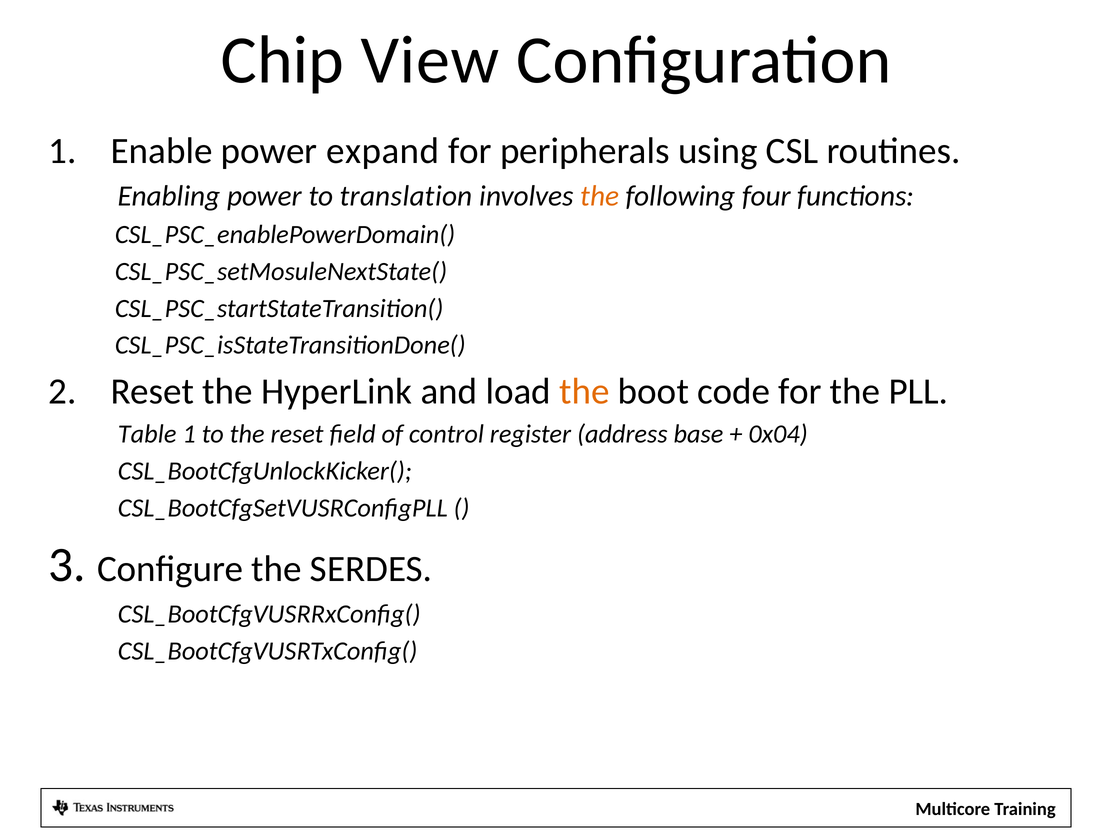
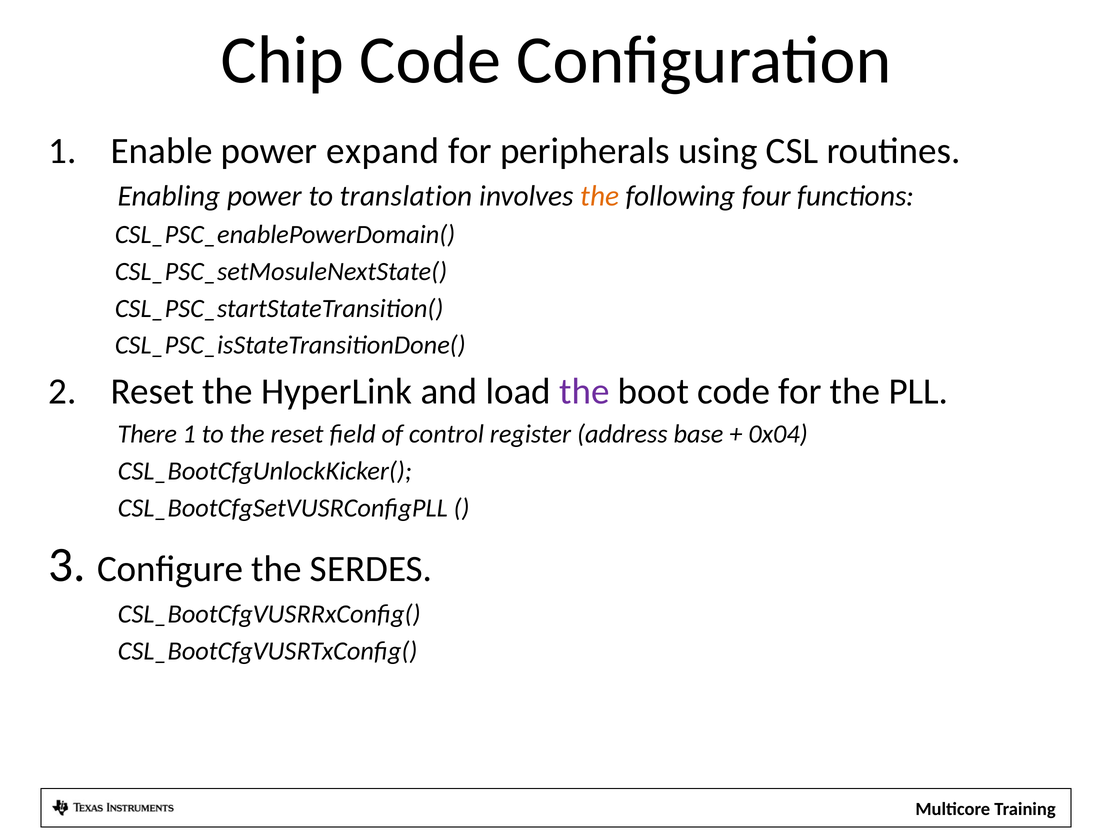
Chip View: View -> Code (430, 60)
the colour: orange -> purple (584, 391)
Table: Table -> There (147, 434)
